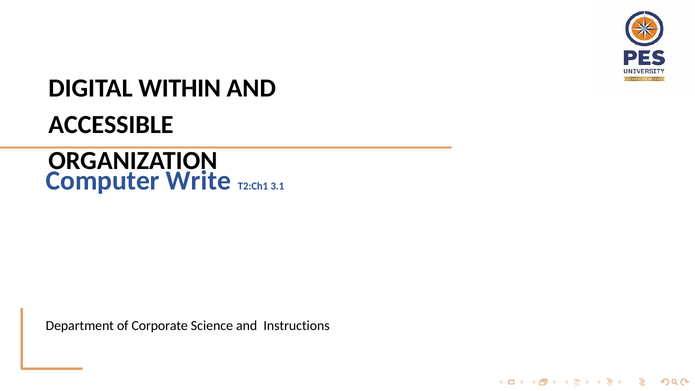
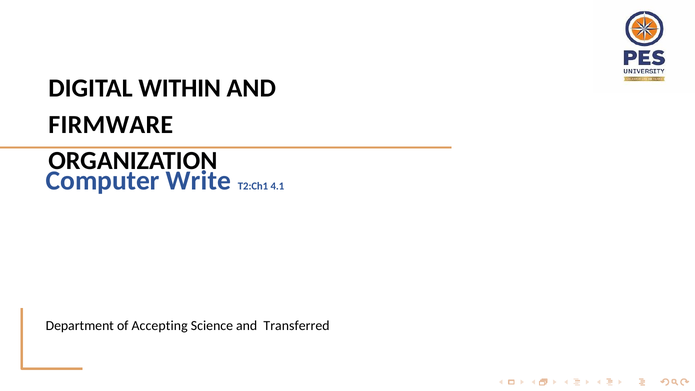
ACCESSIBLE: ACCESSIBLE -> FIRMWARE (111, 124)
3.1: 3.1 -> 4.1 (277, 186)
Corporate: Corporate -> Accepting (160, 326)
Instructions: Instructions -> Transferred (297, 326)
